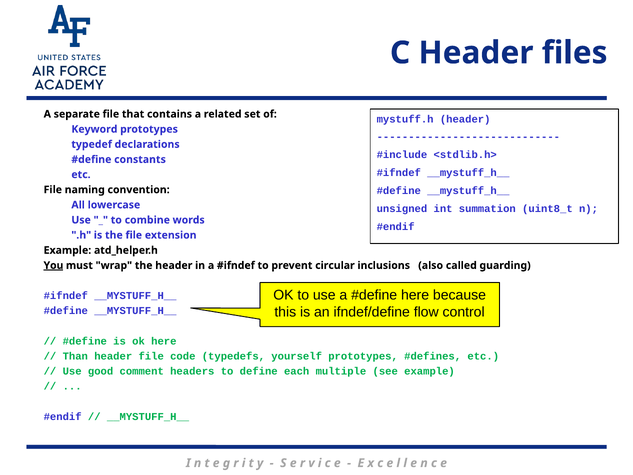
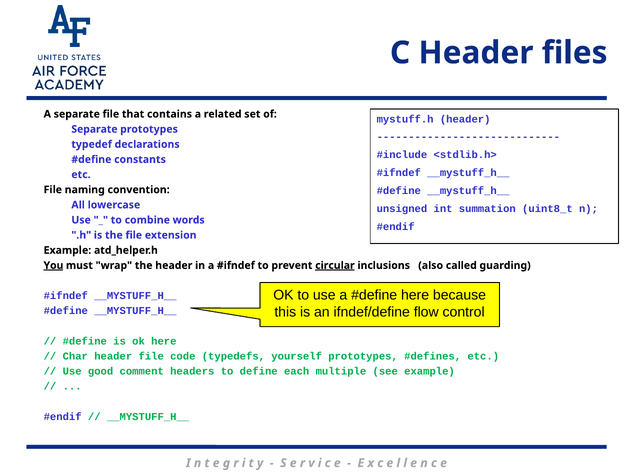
Keyword: Keyword -> Separate (94, 129)
circular underline: none -> present (335, 265)
Than: Than -> Char (75, 356)
